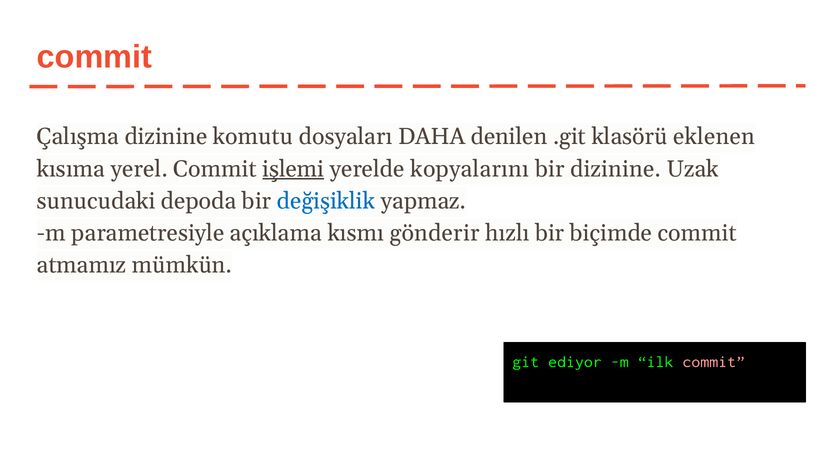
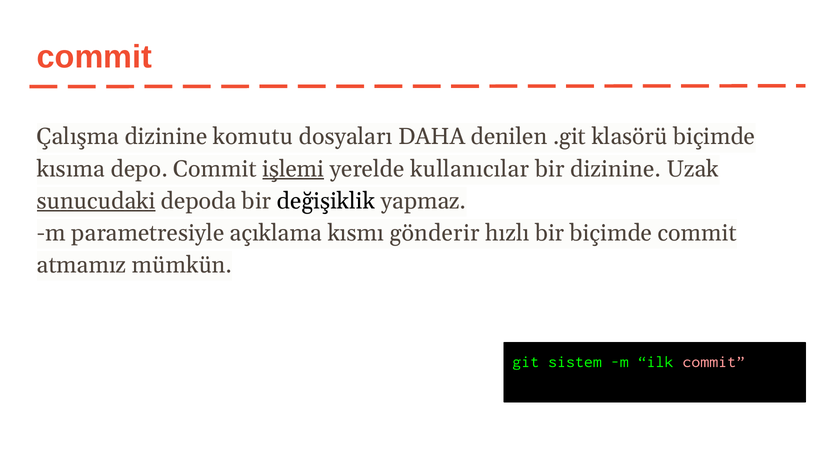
klasörü eklenen: eklenen -> biçimde (714, 137)
yerel: yerel -> depo (139, 169)
kopyalarını: kopyalarını -> kullanıcılar (470, 169)
sunucudaki underline: none -> present (96, 201)
değişiklik colour: blue -> black (326, 201)
ediyor: ediyor -> sistem (575, 361)
